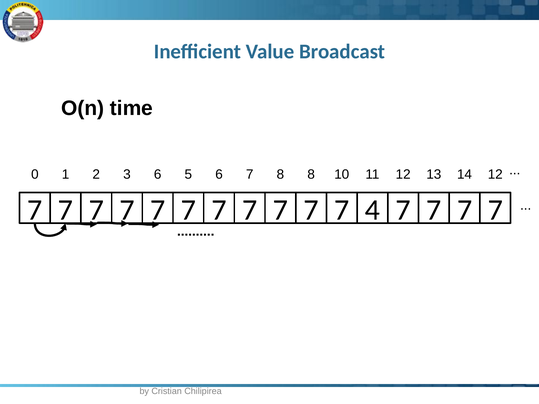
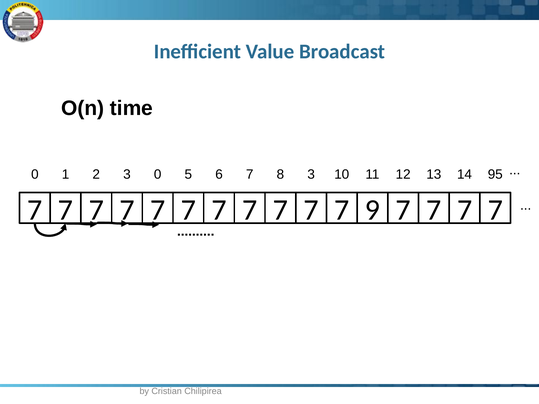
3 6: 6 -> 0 (158, 175)
8 8: 8 -> 3 (311, 175)
14 12: 12 -> 95 (495, 175)
4: 4 -> 9 (372, 210)
